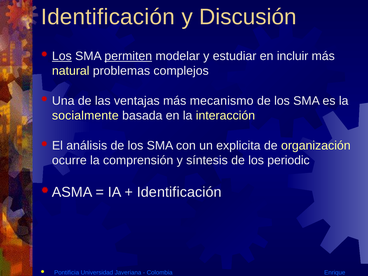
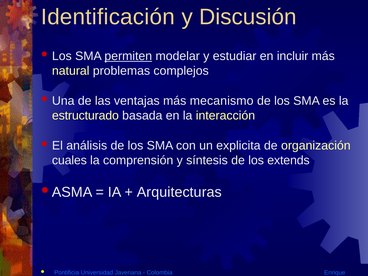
Los underline: present -> none (62, 56)
socialmente: socialmente -> estructurado (85, 116)
ocurre: ocurre -> cuales (69, 160)
periodic: periodic -> extends (288, 160)
Identificación: Identificación -> Arquitecturas (179, 192)
